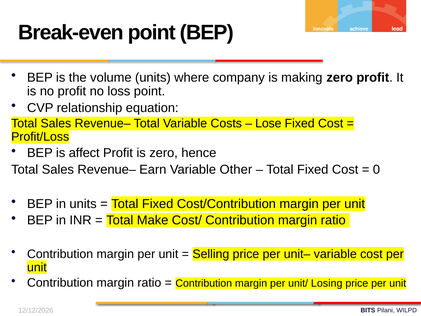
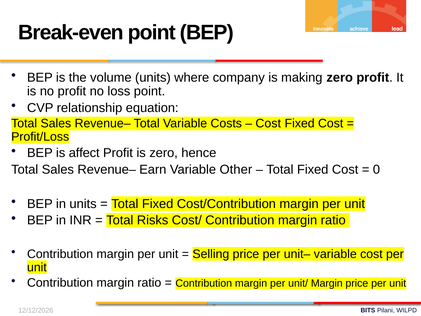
Lose: Lose -> Cost (268, 123)
Make: Make -> Risks (153, 220)
unit/ Losing: Losing -> Margin (327, 283)
